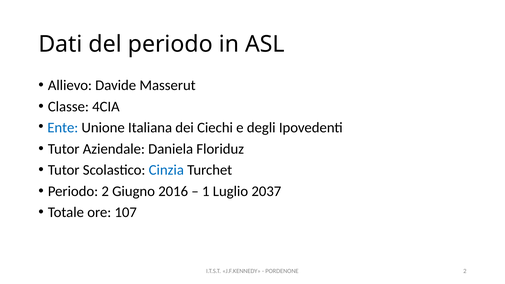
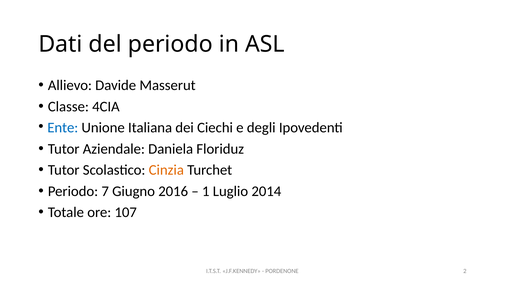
Cinzia colour: blue -> orange (166, 170)
Periodo 2: 2 -> 7 (105, 191)
2037: 2037 -> 2014 (266, 191)
